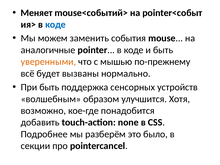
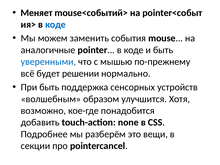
уверенными colour: orange -> blue (48, 62)
вызваны: вызваны -> решении (81, 73)
было: было -> вещи (156, 134)
